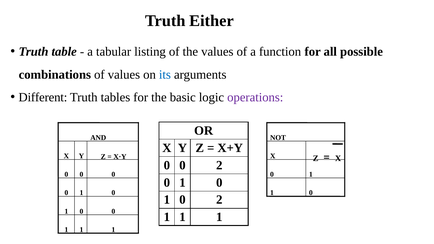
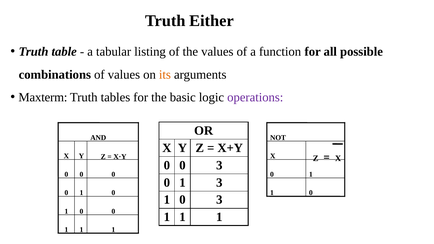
its colour: blue -> orange (165, 75)
Different: Different -> Maxterm (43, 97)
0 0 2: 2 -> 3 (219, 165)
0: 0 -> 3 (219, 183)
1 0 2: 2 -> 3 (219, 200)
